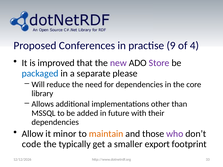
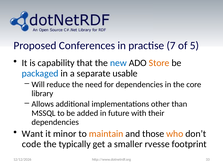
9: 9 -> 7 (171, 46)
4: 4 -> 5 (194, 46)
improved: improved -> capability (56, 63)
new colour: purple -> blue (118, 63)
Store colour: purple -> orange (159, 63)
please: please -> usable (125, 73)
Allow: Allow -> Want (33, 134)
who colour: purple -> orange (175, 134)
export: export -> rvesse (157, 144)
